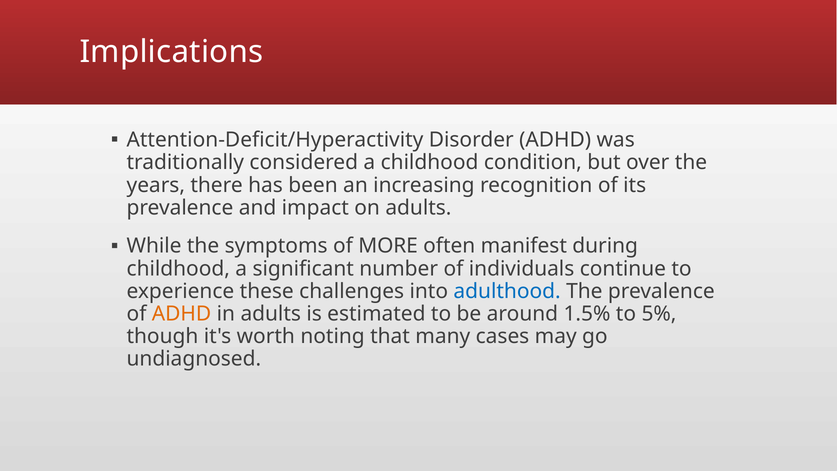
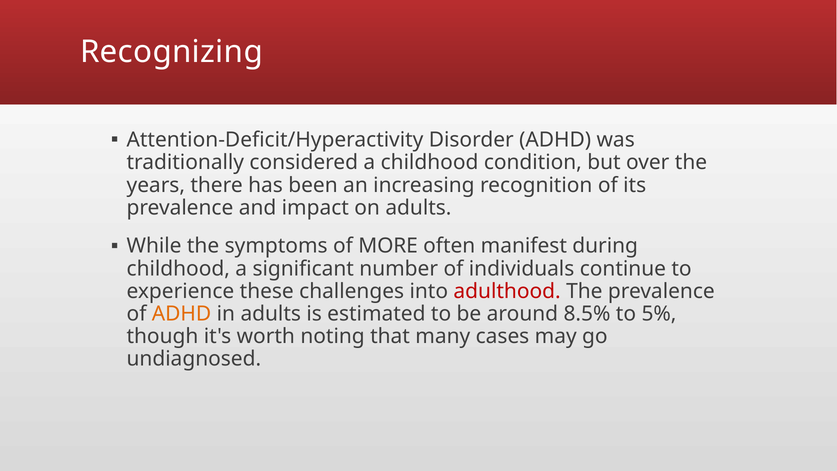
Implications: Implications -> Recognizing (171, 52)
adulthood colour: blue -> red (507, 291)
1.5%: 1.5% -> 8.5% (587, 314)
